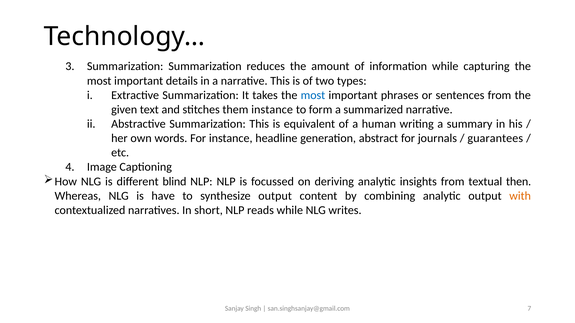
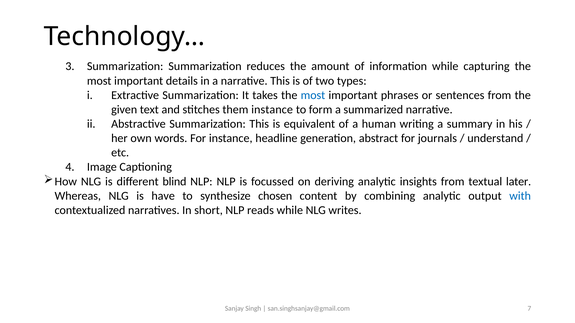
guarantees: guarantees -> understand (495, 138)
then: then -> later (519, 182)
synthesize output: output -> chosen (275, 196)
with colour: orange -> blue (520, 196)
